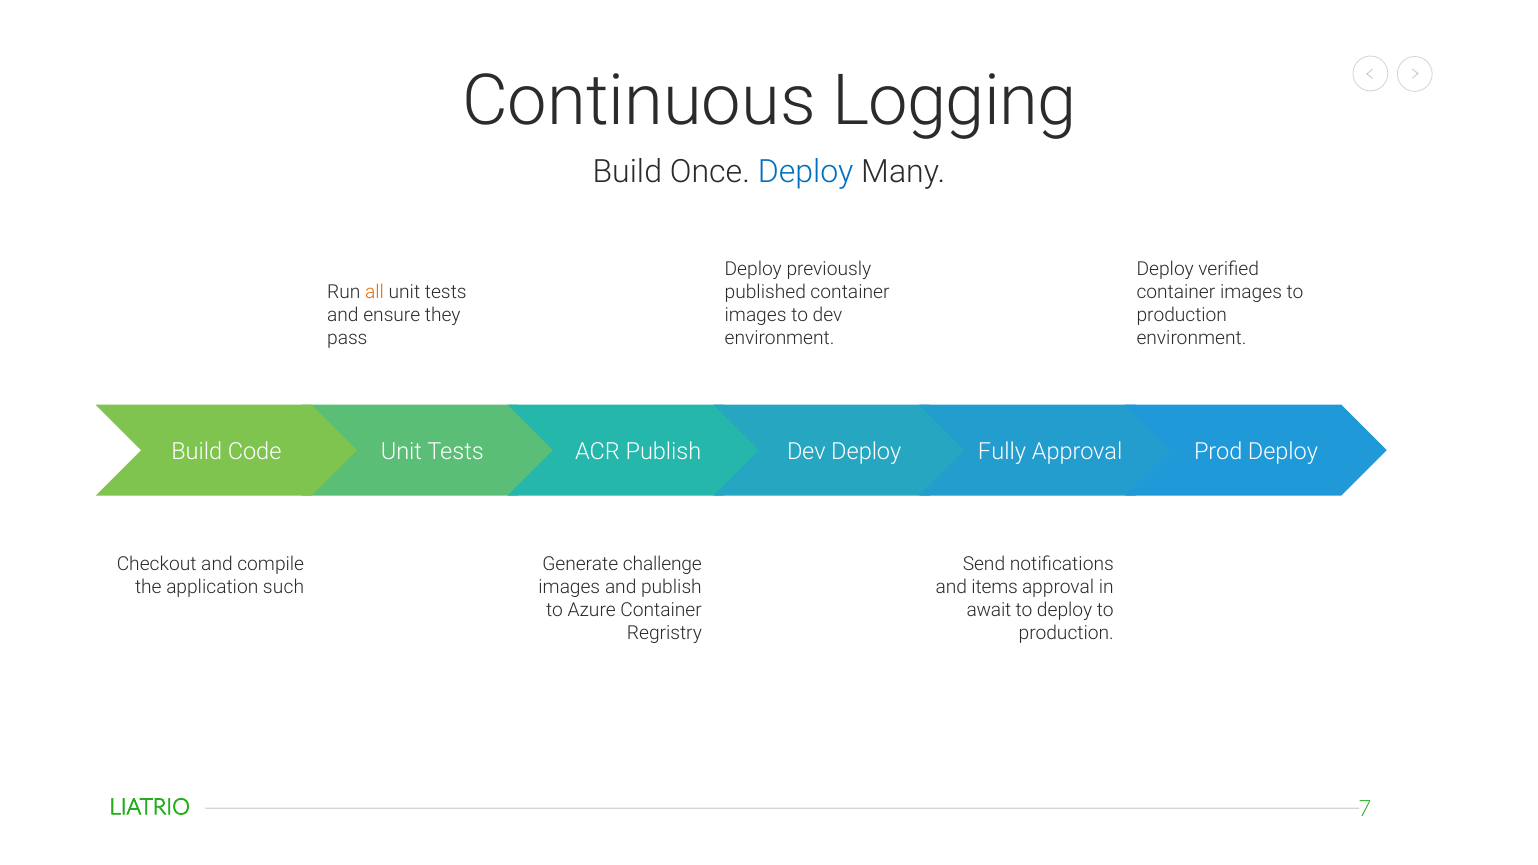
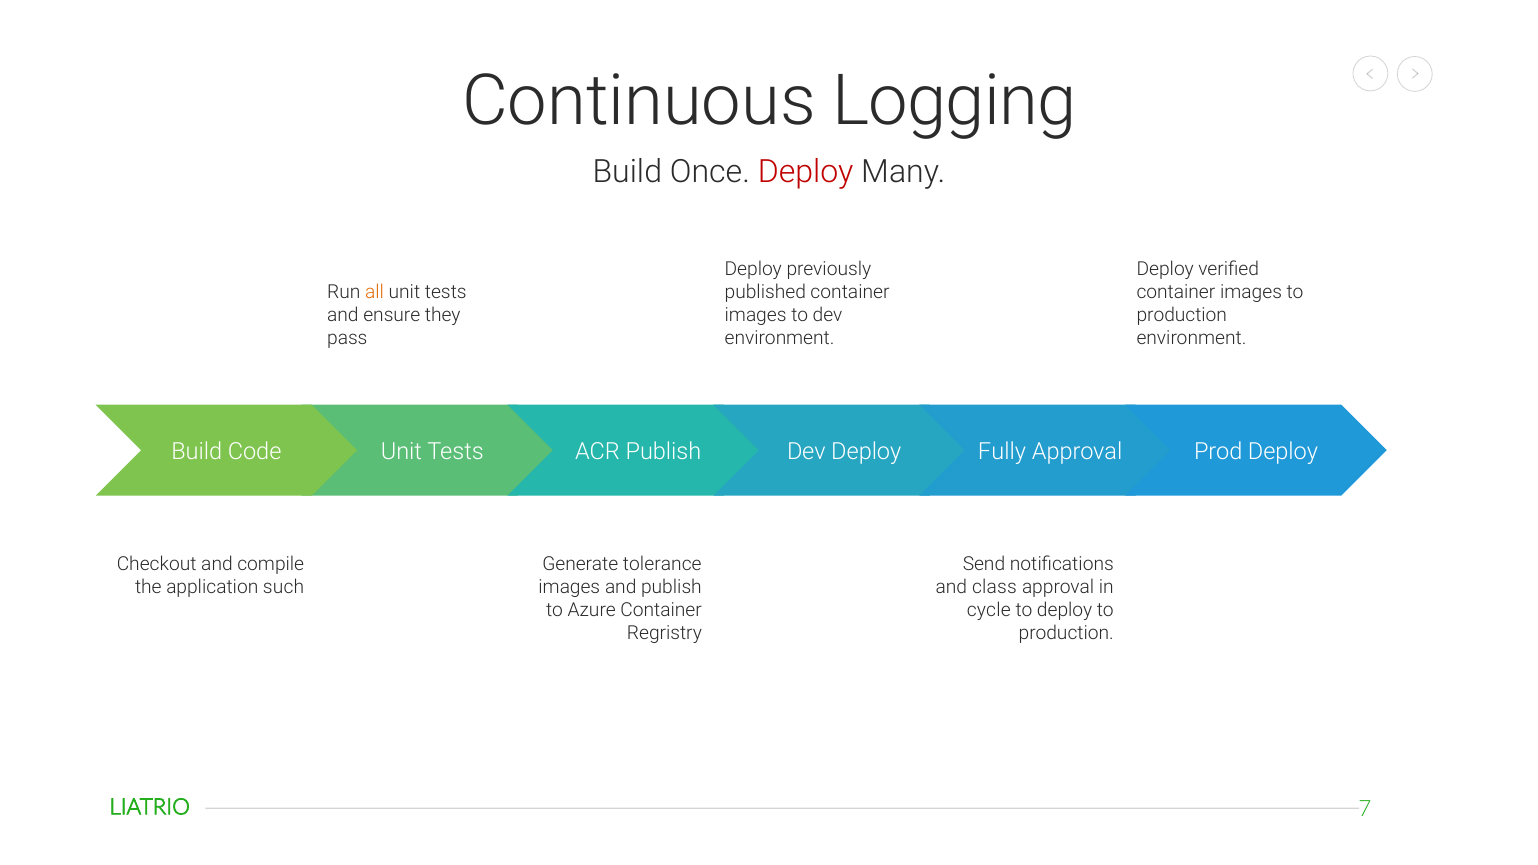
Deploy colour: blue -> red (806, 172)
challenge: challenge -> tolerance (662, 564)
items: items -> class (994, 587)
await: await -> cycle (989, 610)
